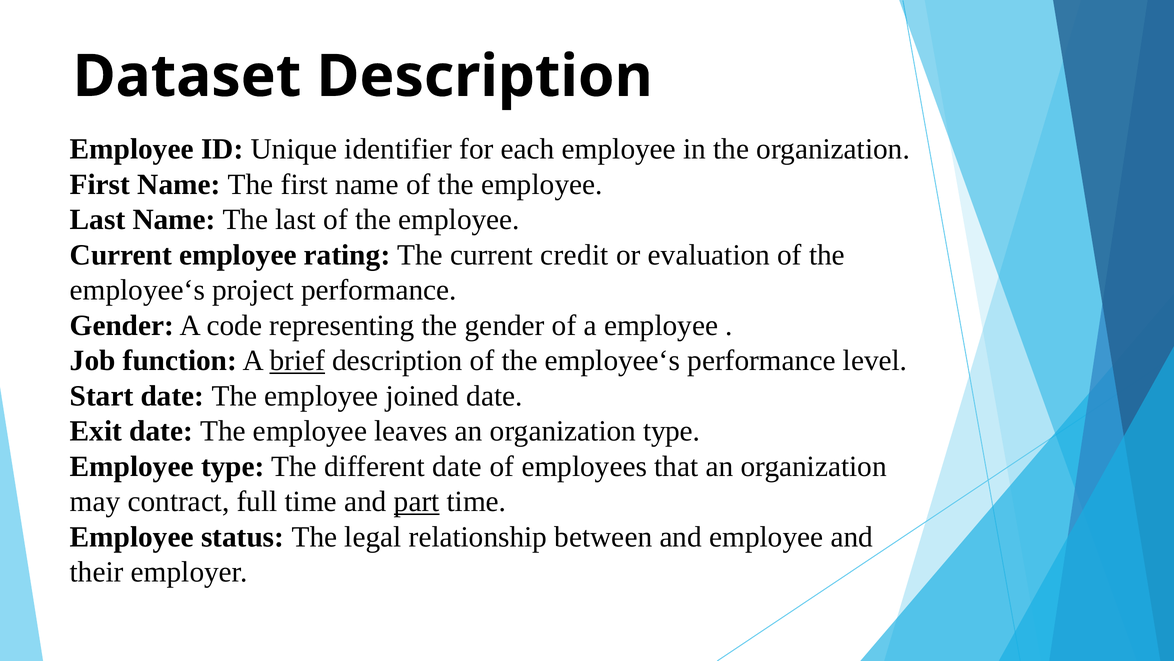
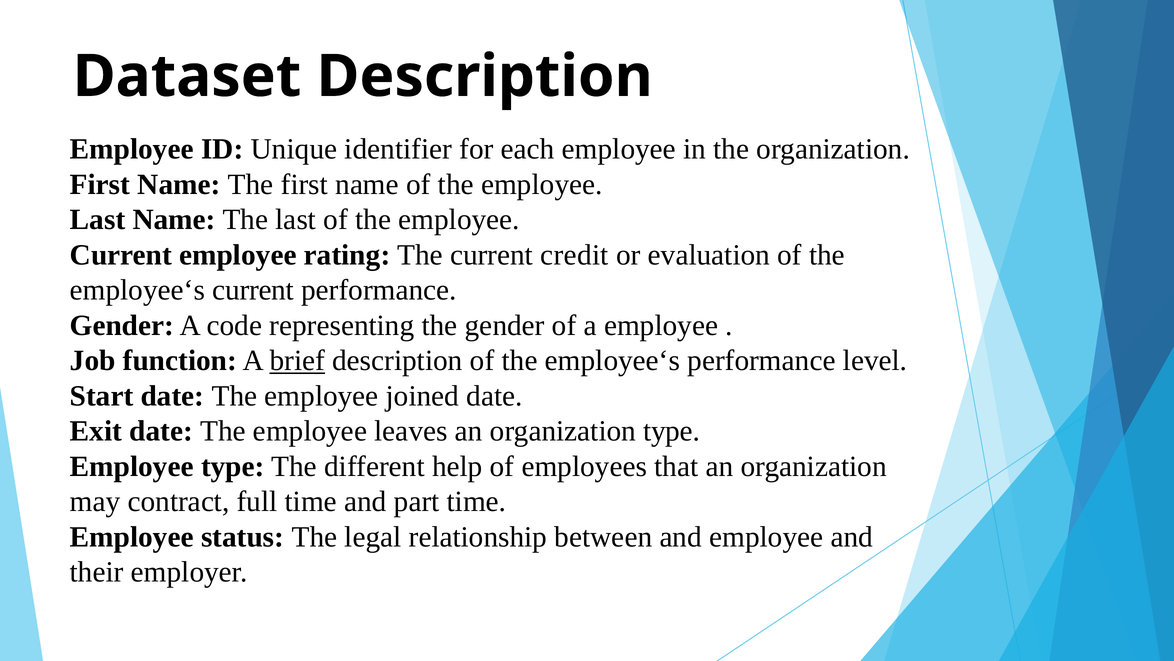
employee‘s project: project -> current (253, 290)
different date: date -> help (457, 466)
part underline: present -> none (417, 501)
